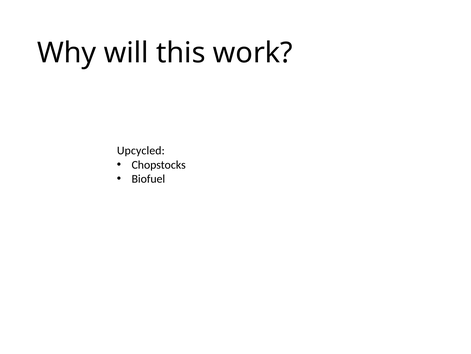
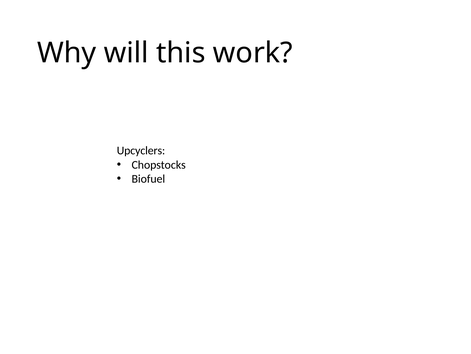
Upcycled: Upcycled -> Upcyclers (141, 150)
